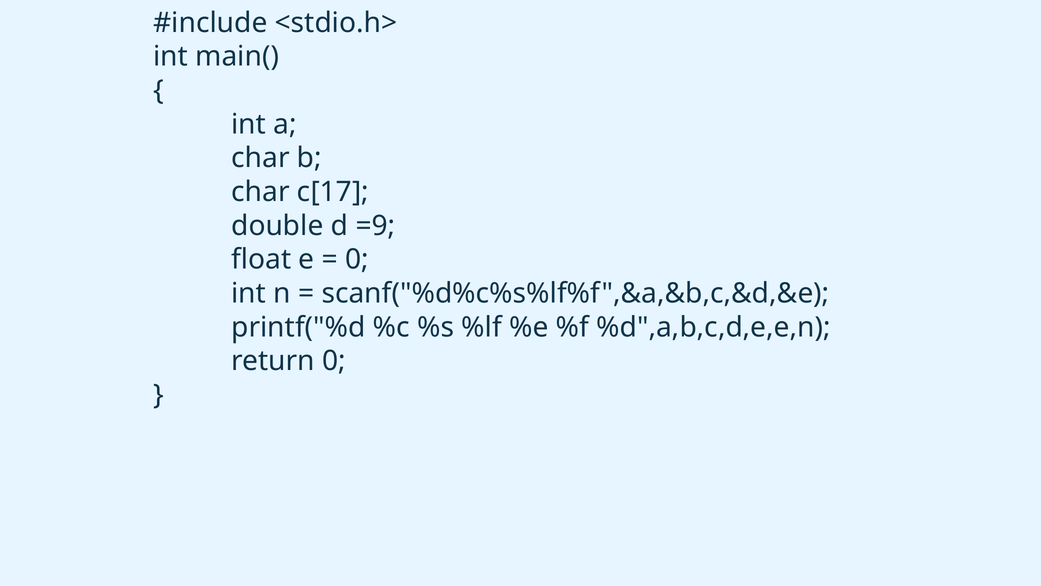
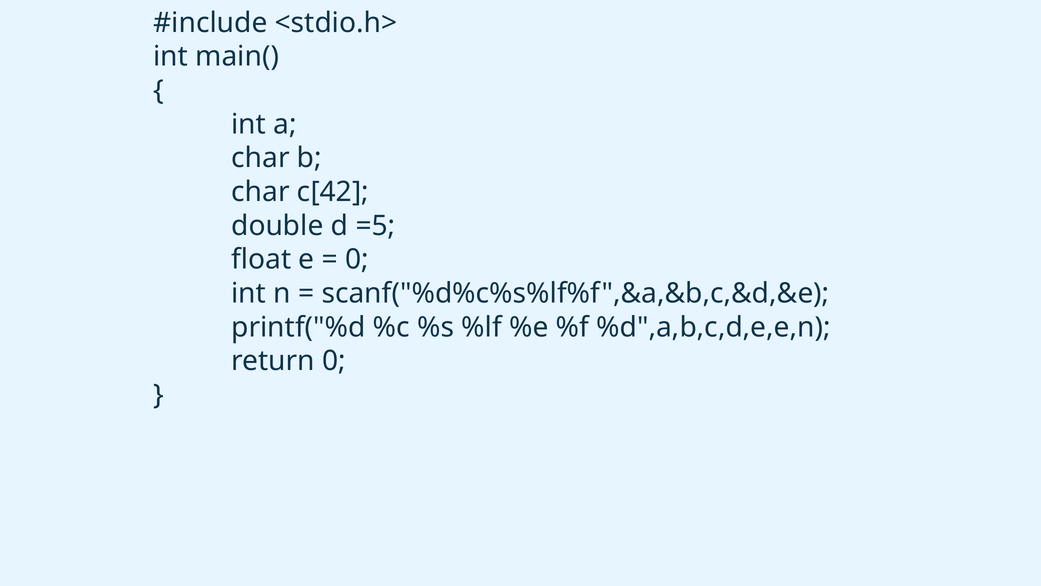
c[17: c[17 -> c[42 (333, 192)
=9: =9 -> =5 (375, 226)
